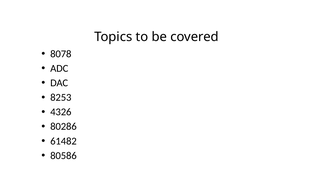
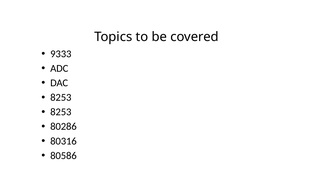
8078: 8078 -> 9333 (61, 54)
4326: 4326 -> 8253 (61, 112)
61482: 61482 -> 80316 (63, 141)
